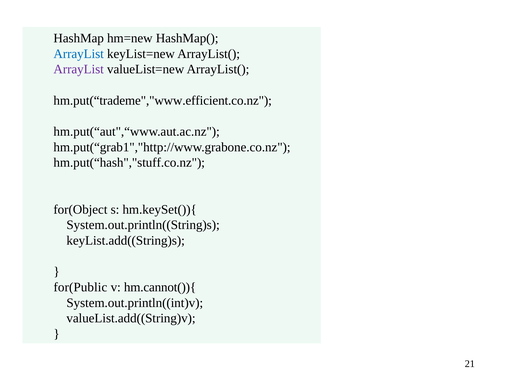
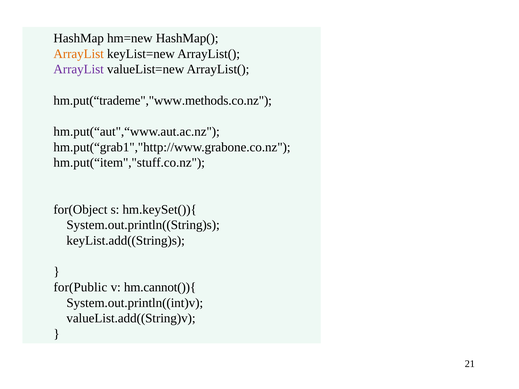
ArrayList colour: blue -> orange (79, 54)
hm.put(“trademe","www.efficient.co.nz: hm.put(“trademe","www.efficient.co.nz -> hm.put(“trademe","www.methods.co.nz (163, 101)
hm.put(“hash","stuff.co.nz: hm.put(“hash","stuff.co.nz -> hm.put(“item","stuff.co.nz (129, 163)
